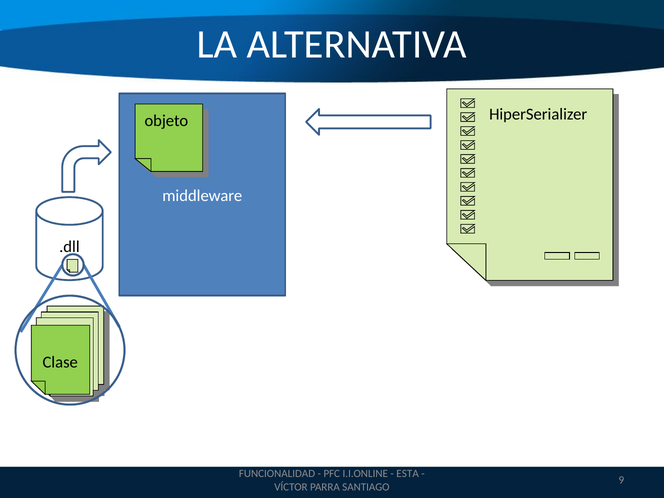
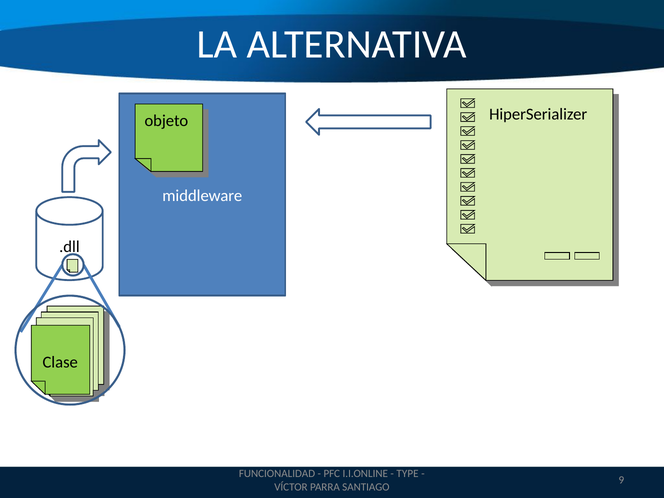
ESTA: ESTA -> TYPE (408, 474)
